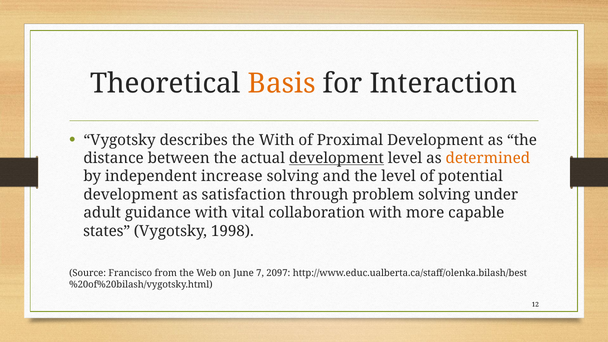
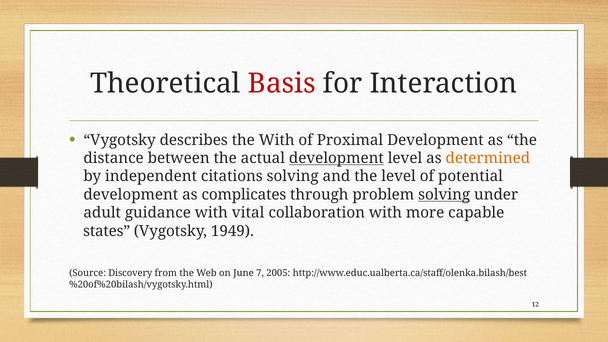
Basis colour: orange -> red (282, 83)
increase: increase -> citations (232, 176)
satisfaction: satisfaction -> complicates (244, 195)
solving underline: none -> present (444, 195)
1998: 1998 -> 1949 (232, 231)
Francisco: Francisco -> Discovery (130, 273)
2097: 2097 -> 2005 (278, 273)
